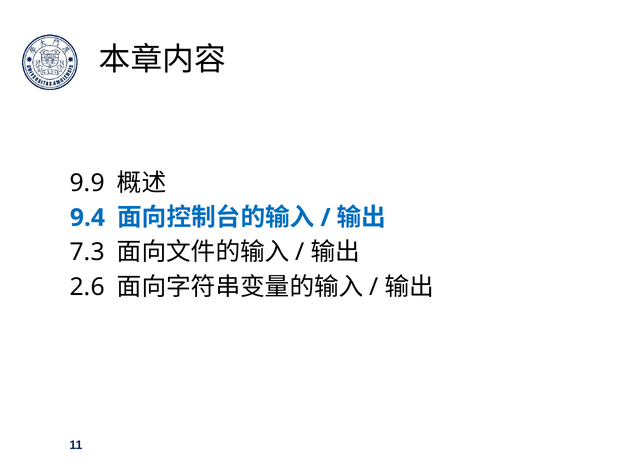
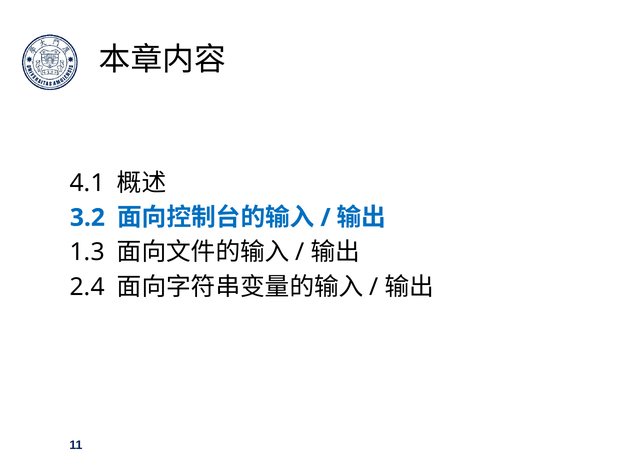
9.9: 9.9 -> 4.1 (87, 183)
9.4: 9.4 -> 3.2 (87, 218)
7.3: 7.3 -> 1.3 (87, 252)
2.6: 2.6 -> 2.4 (87, 287)
